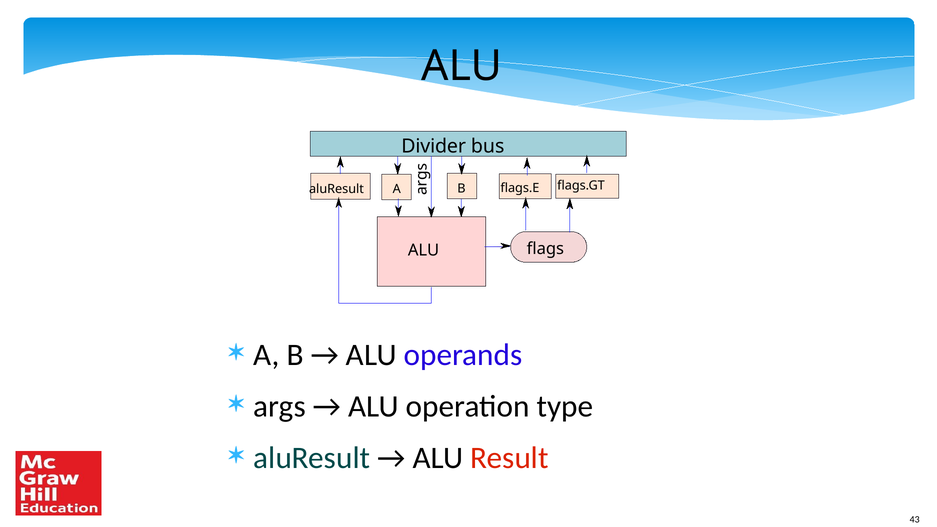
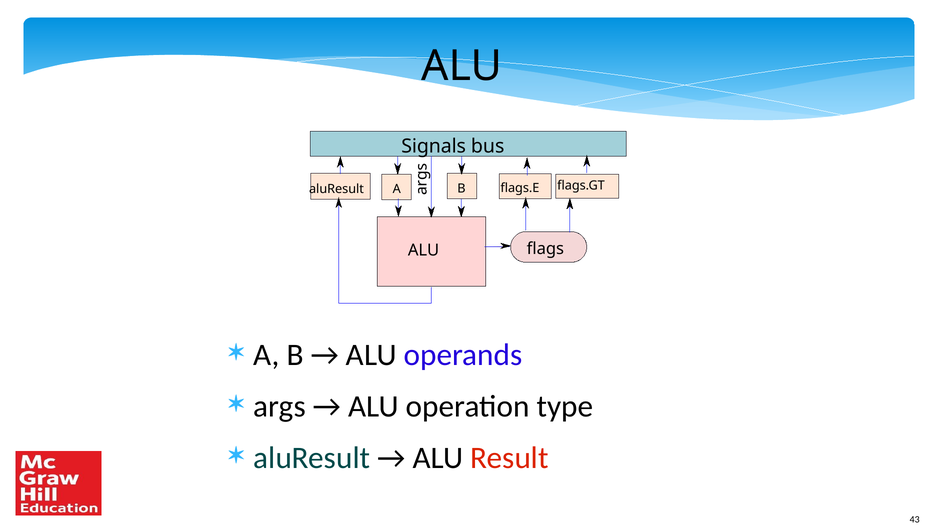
Divider: Divider -> Signals (434, 146)
